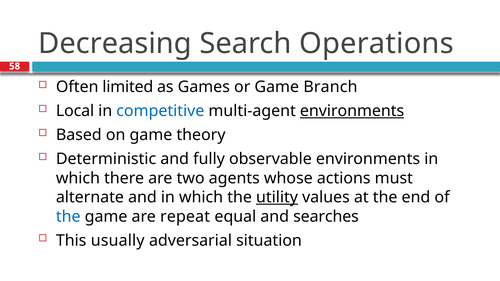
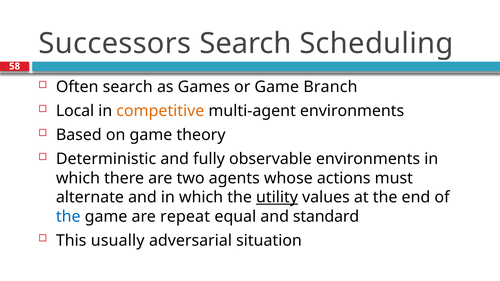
Decreasing: Decreasing -> Successors (115, 44)
Operations: Operations -> Scheduling (376, 44)
Often limited: limited -> search (128, 87)
competitive colour: blue -> orange (160, 111)
environments underline: present -> none (352, 111)
searches: searches -> standard (326, 217)
